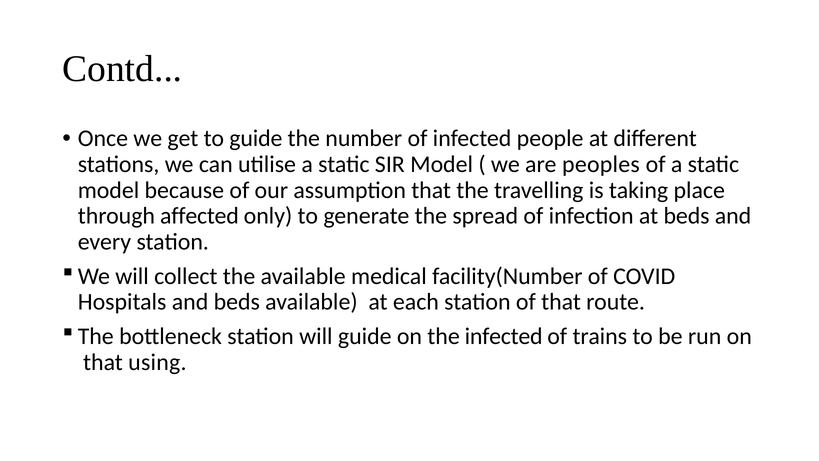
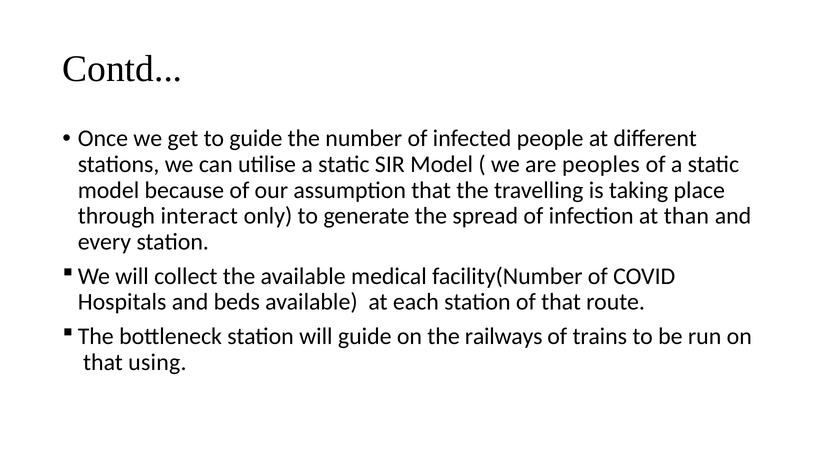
affected: affected -> interact (199, 216)
at beds: beds -> than (686, 216)
the infected: infected -> railways (504, 336)
